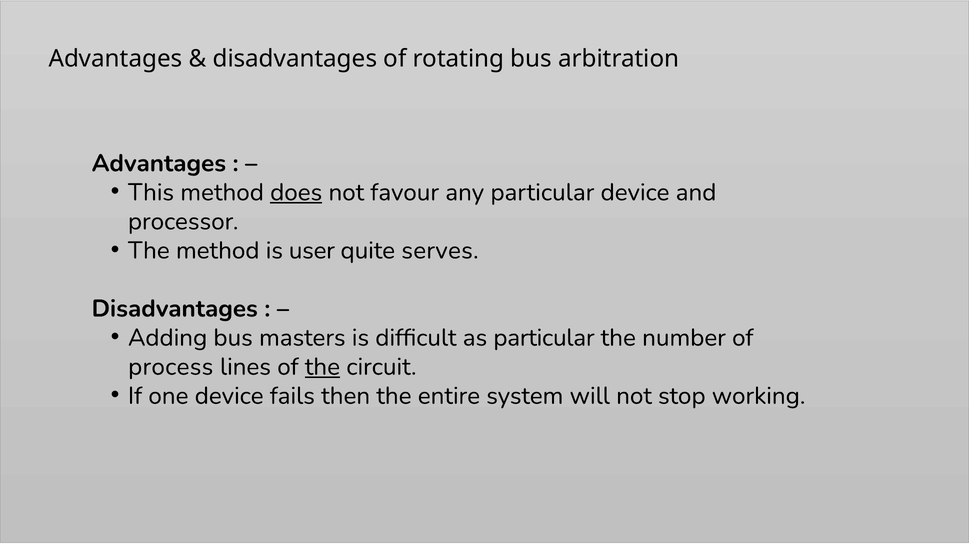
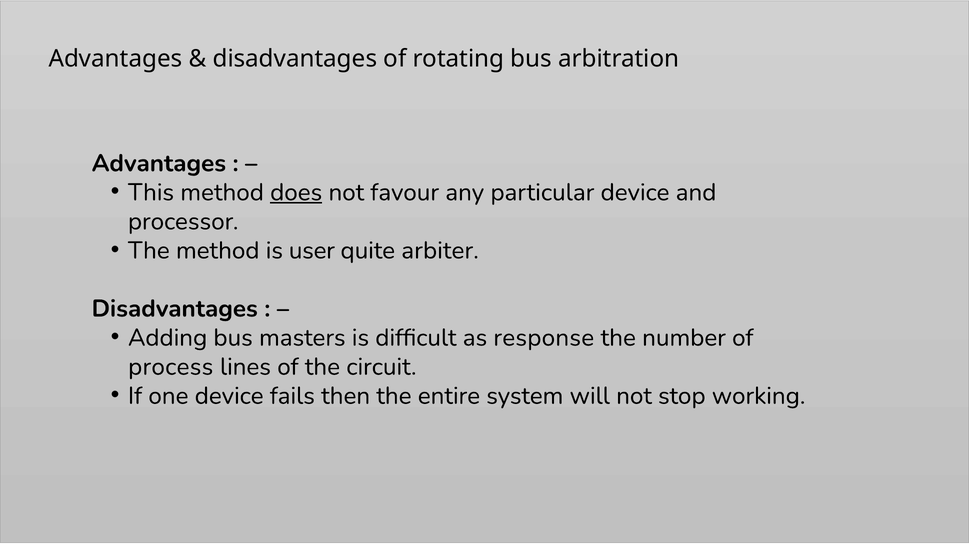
serves: serves -> arbiter (440, 250)
as particular: particular -> response (544, 338)
the underline: present -> none (322, 367)
